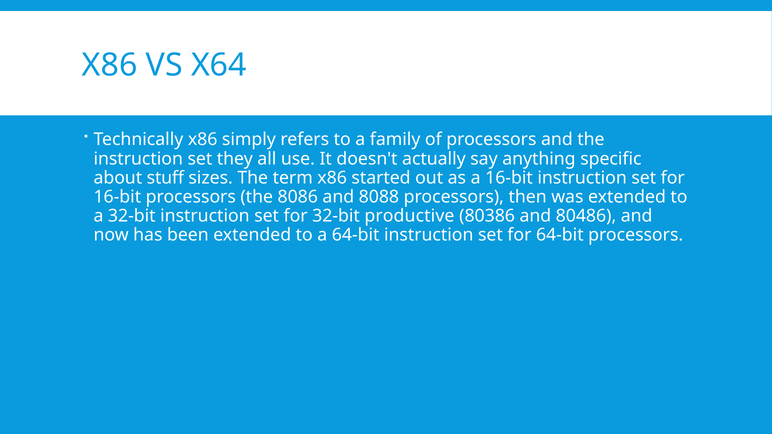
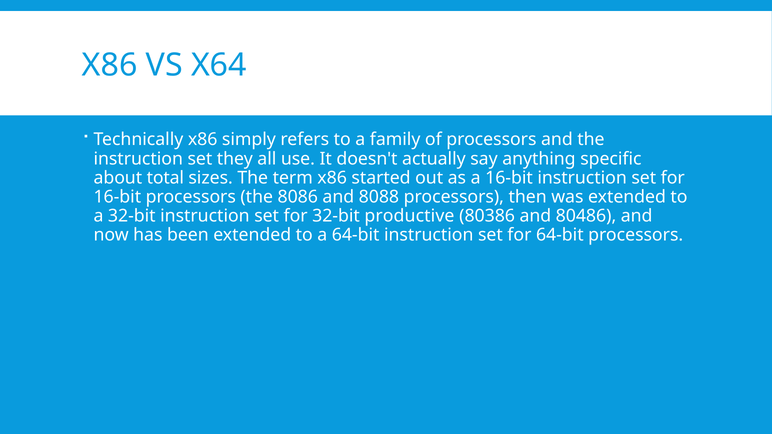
stuff: stuff -> total (165, 178)
